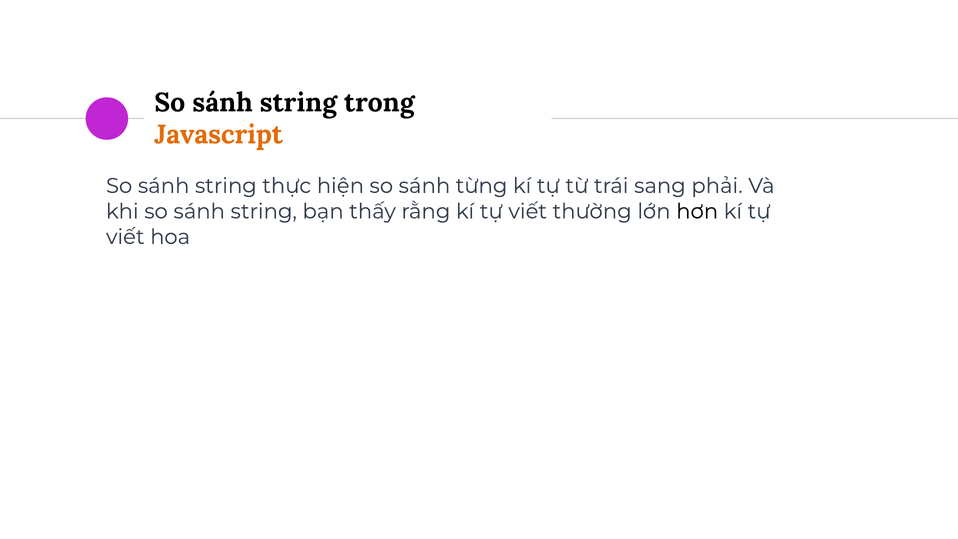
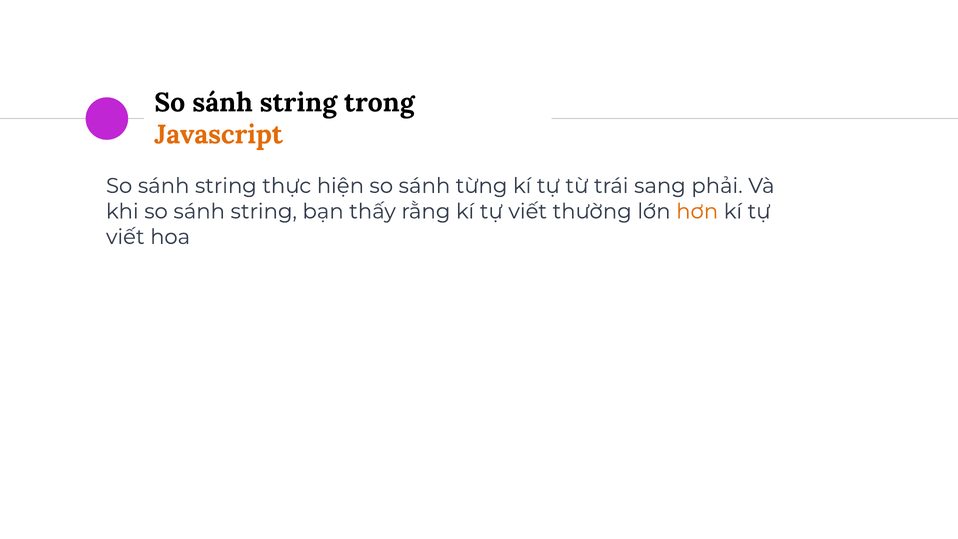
hơn colour: black -> orange (697, 211)
